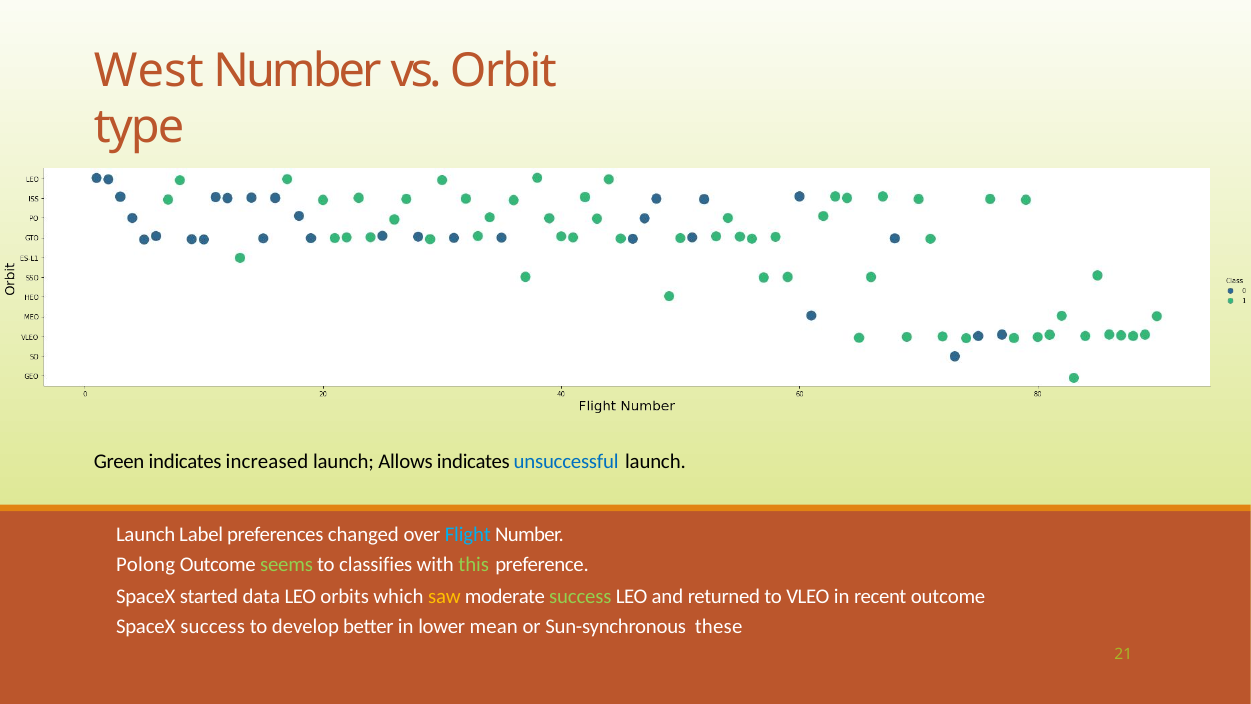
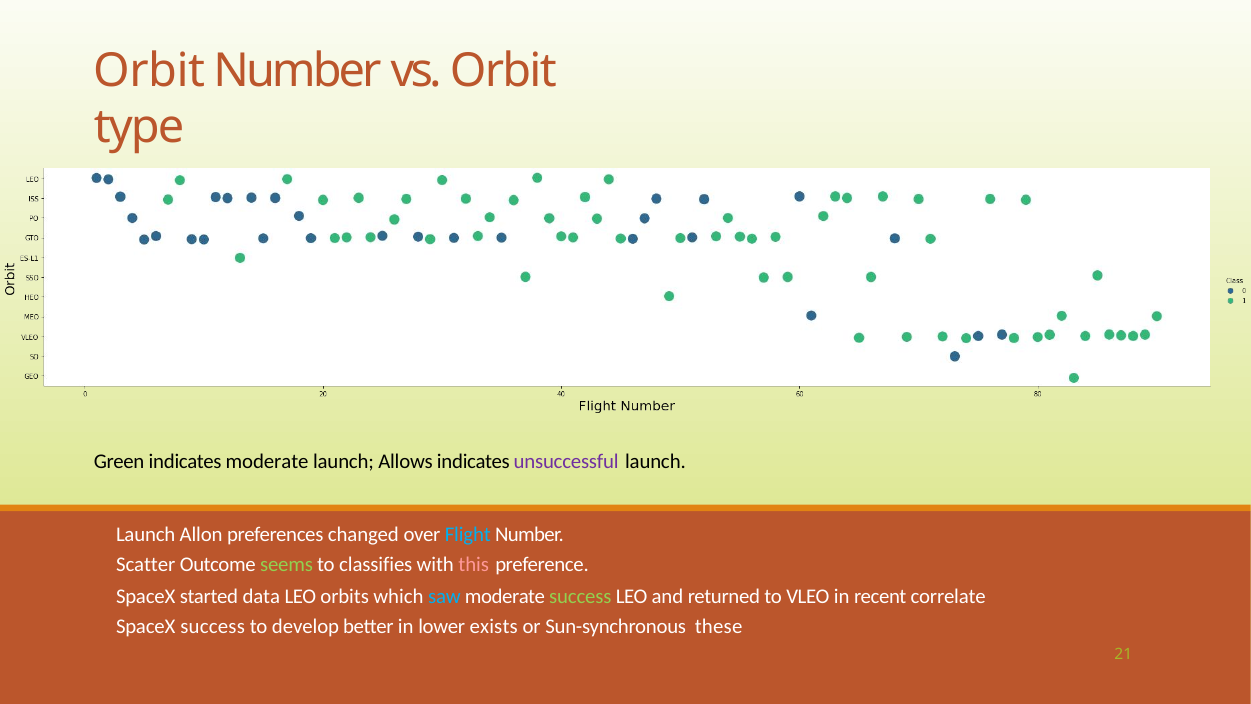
West: West -> Orbit (149, 71)
indicates increased: increased -> moderate (267, 461)
unsuccessful colour: blue -> purple (566, 461)
Label: Label -> Allon (201, 534)
Polong: Polong -> Scatter (146, 564)
this colour: light green -> pink (474, 564)
saw colour: yellow -> light blue (444, 596)
recent outcome: outcome -> correlate (948, 596)
mean: mean -> exists (494, 627)
